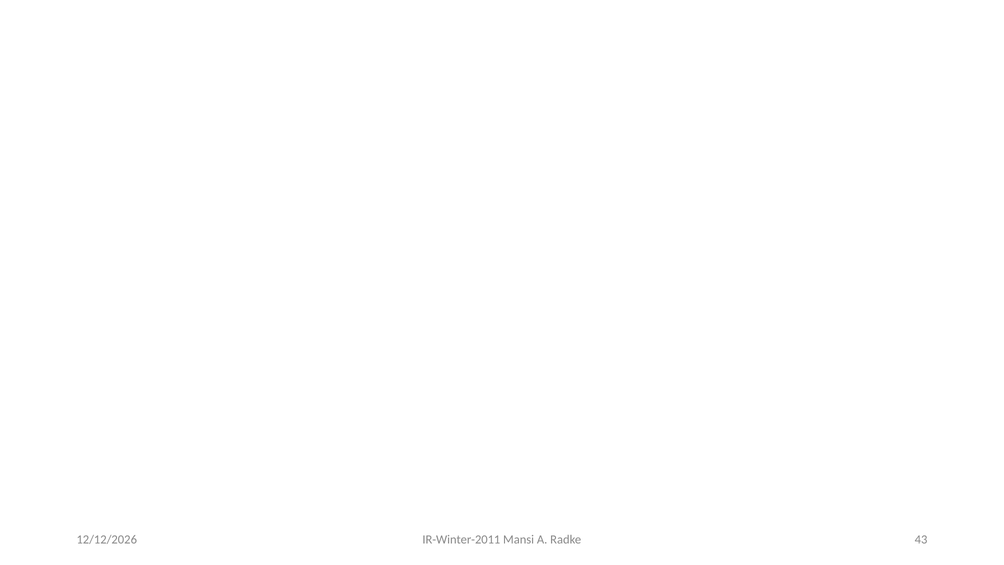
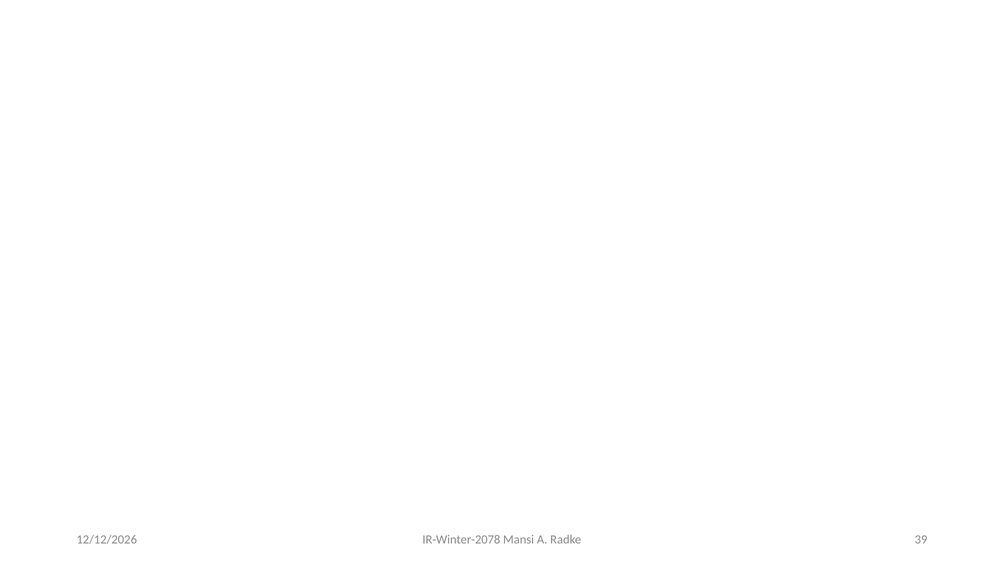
IR-Winter-2011: IR-Winter-2011 -> IR-Winter-2078 (461, 539)
43: 43 -> 39 (921, 539)
